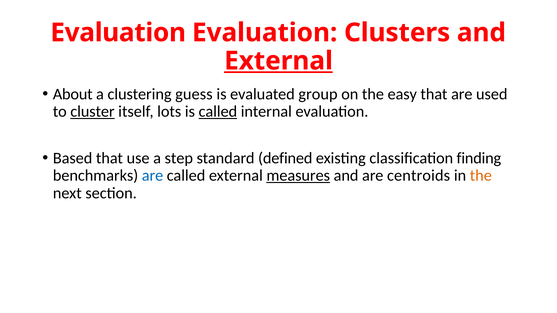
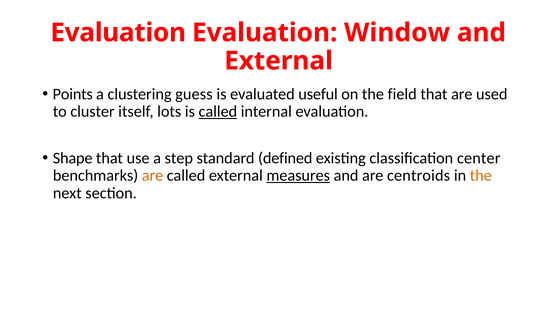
Clusters: Clusters -> Window (397, 33)
External underline: present -> none (278, 61)
About: About -> Points (73, 94)
group: group -> useful (318, 94)
easy: easy -> field (402, 94)
cluster underline: present -> none (93, 112)
Based: Based -> Shape (73, 158)
finding: finding -> center (479, 158)
are colour: blue -> orange (153, 176)
